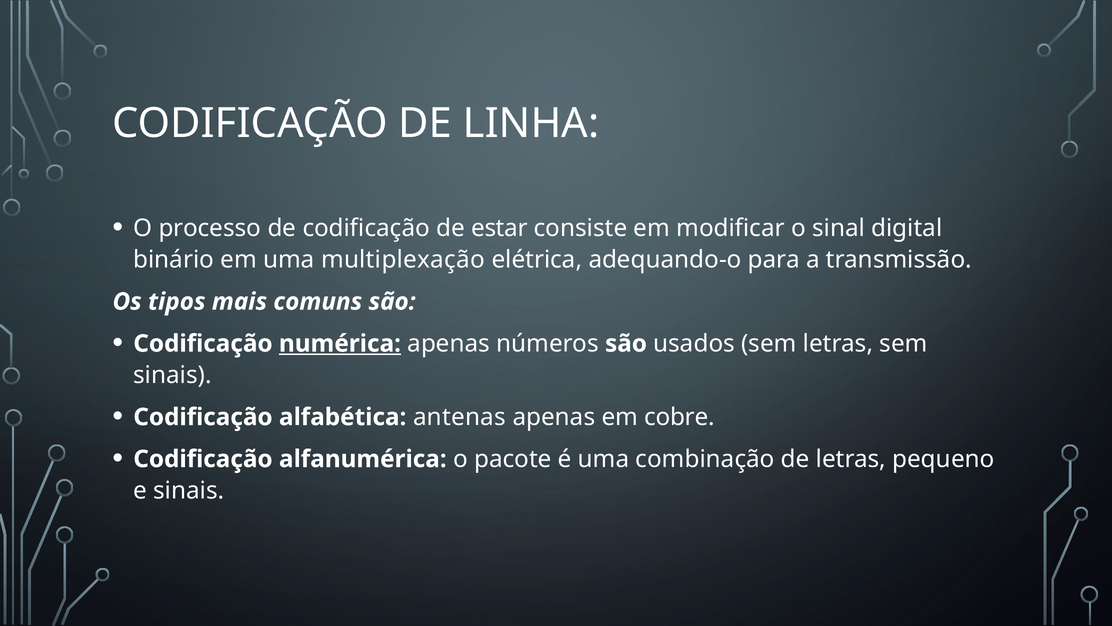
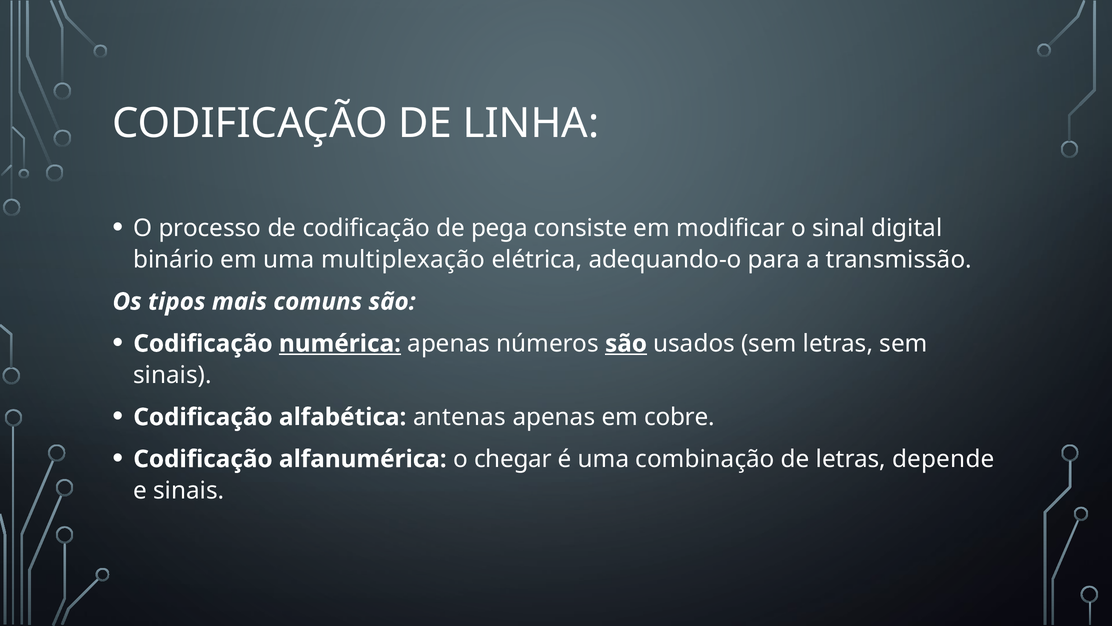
estar: estar -> pega (499, 228)
são underline: none -> present (626, 343)
pacote: pacote -> chegar (513, 459)
pequeno: pequeno -> depende (943, 459)
